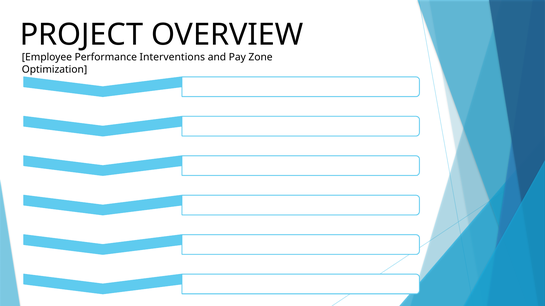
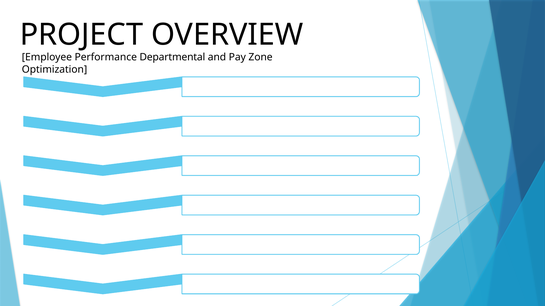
Interventions: Interventions -> Departmental (172, 57)
